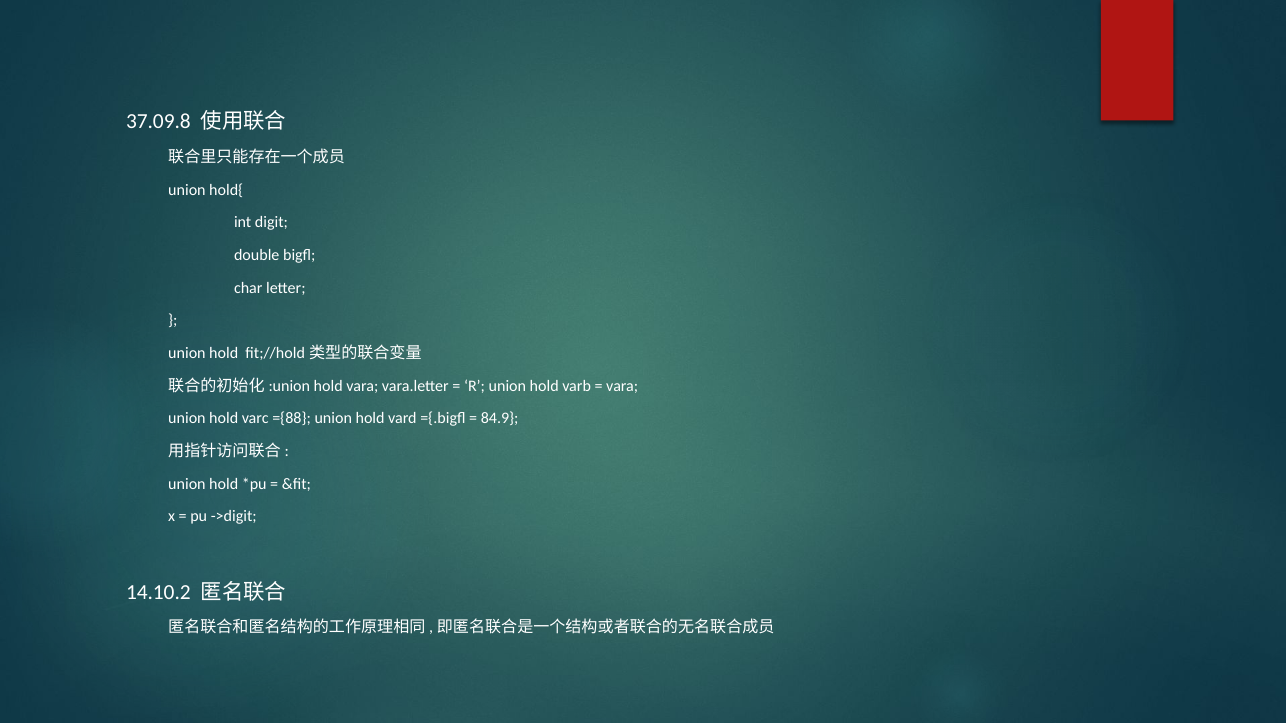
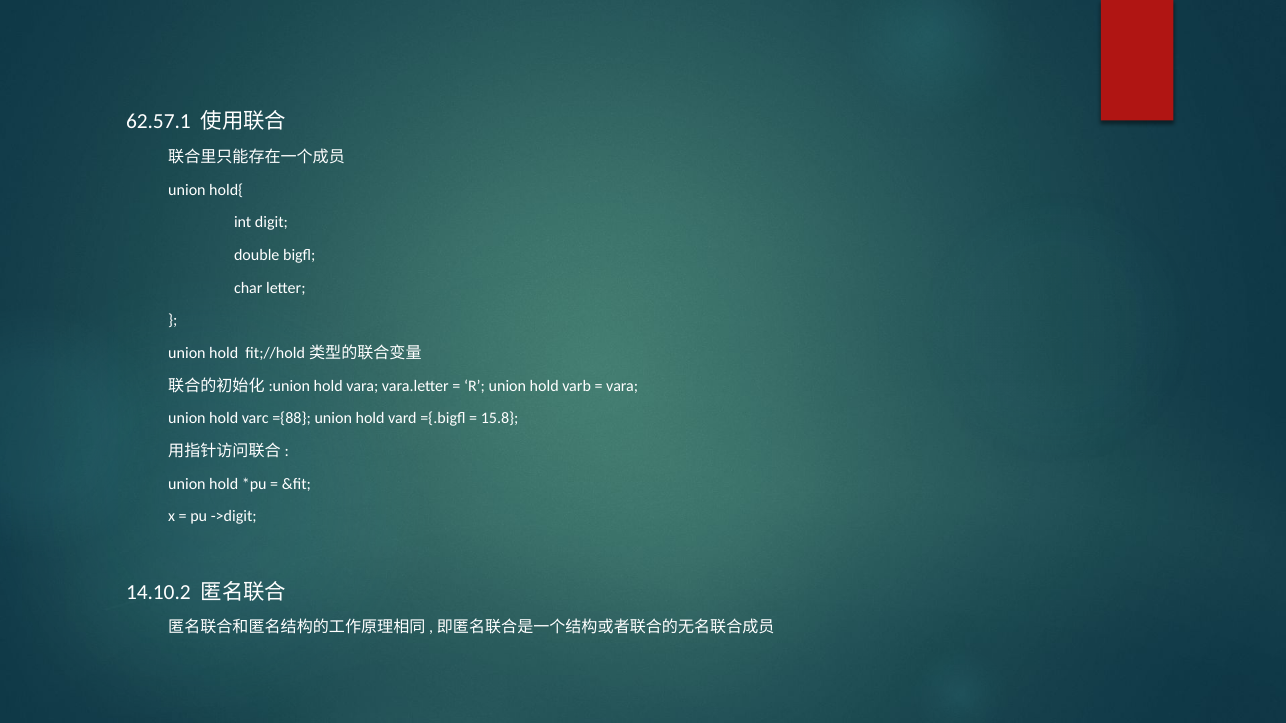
37.09.8: 37.09.8 -> 62.57.1 (158, 122)
84.9: 84.9 -> 15.8 (500, 419)
